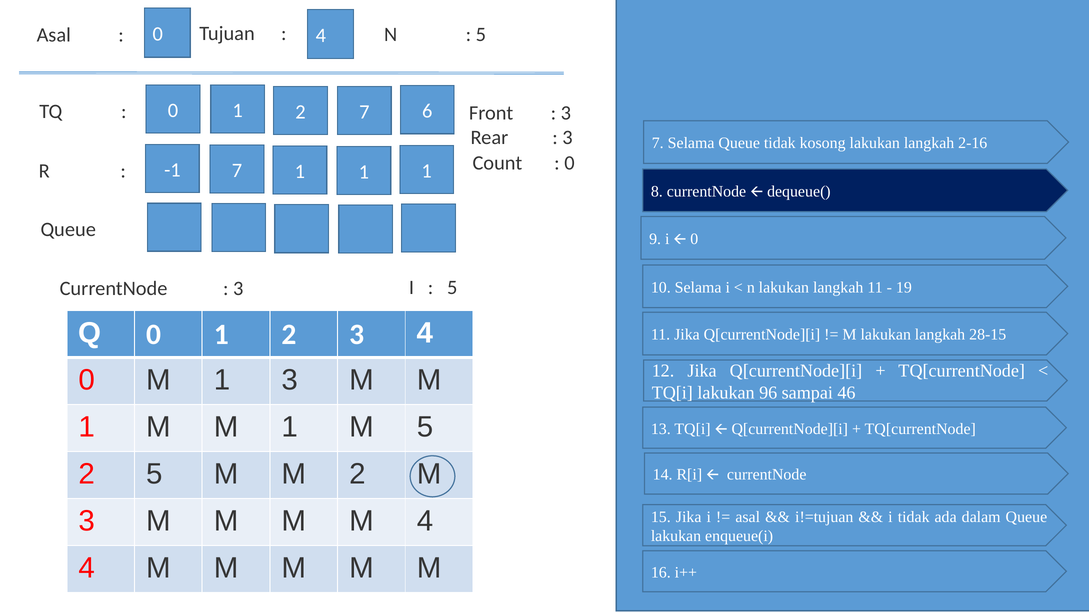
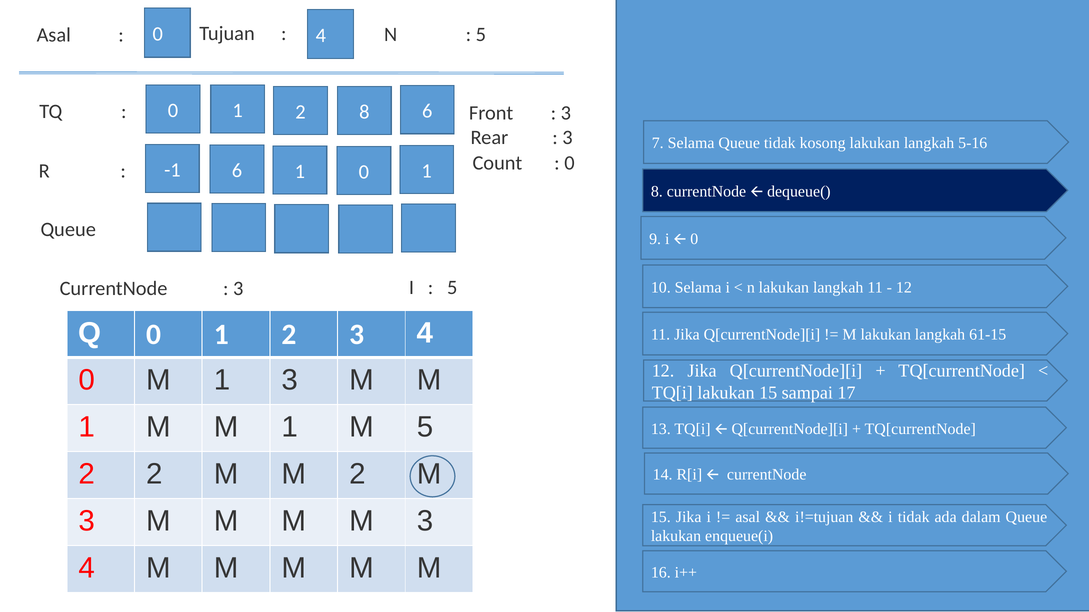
2 7: 7 -> 8 (364, 112)
2-16: 2-16 -> 5-16 (973, 143)
-1 7: 7 -> 6 (237, 170)
1: 1 -> 0 (364, 172)
19: 19 -> 12 (904, 288)
28-15: 28-15 -> 61-15 (988, 335)
lakukan 96: 96 -> 15 (768, 393)
46: 46 -> 17 (846, 393)
2 5: 5 -> 2 (154, 475)
M M 4: 4 -> 3 (425, 522)
